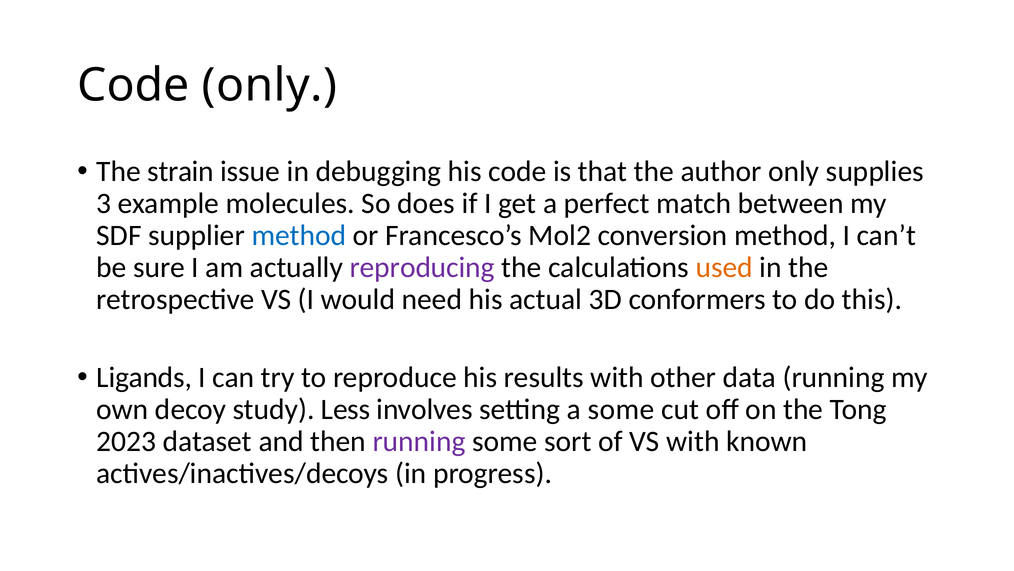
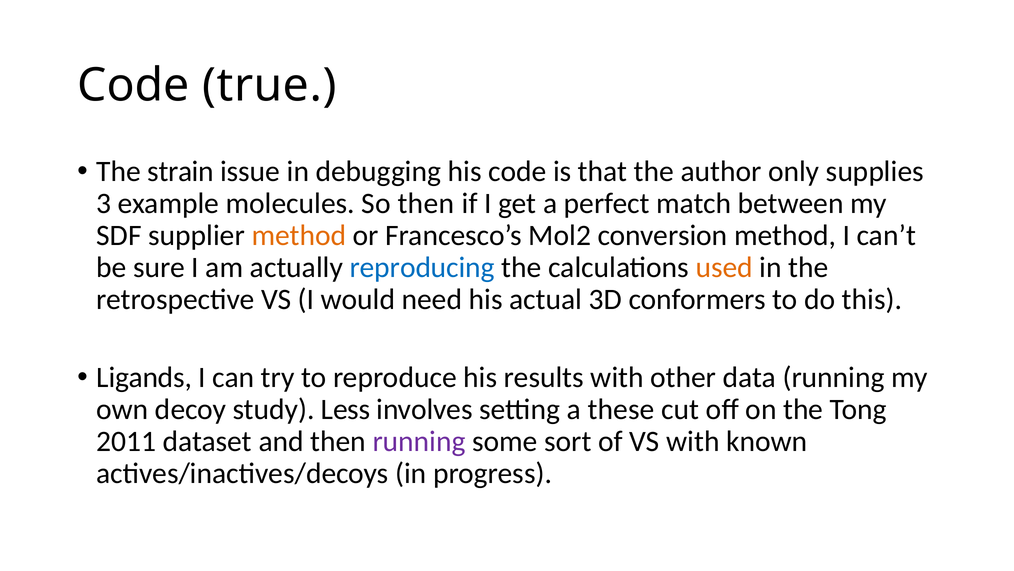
Code only: only -> true (269, 85)
So does: does -> then (426, 203)
method colour: blue -> orange (299, 235)
reproducing colour: purple -> blue (422, 267)
a some: some -> these (621, 409)
2023: 2023 -> 2011 (126, 441)
